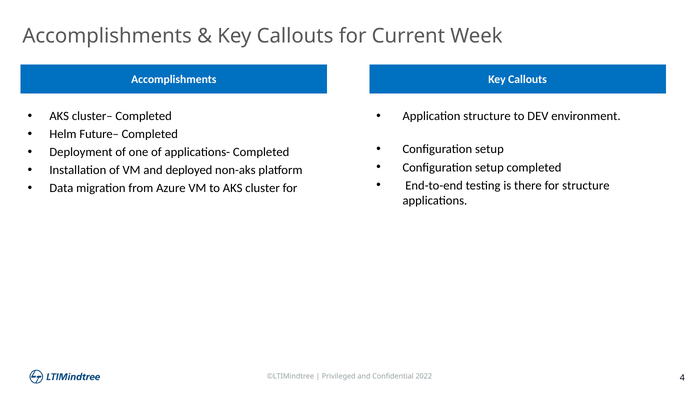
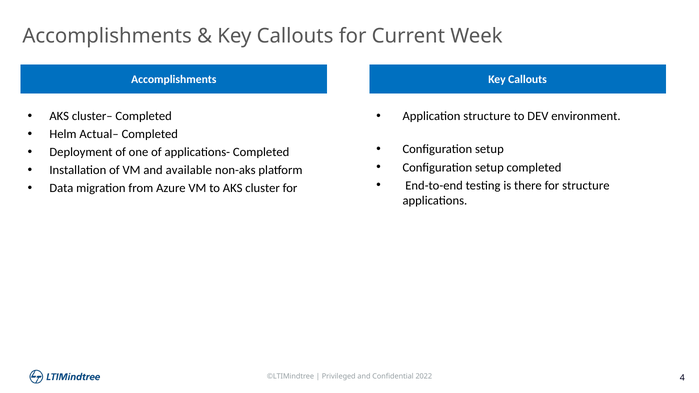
Future–: Future– -> Actual– (99, 134)
deployed: deployed -> available (189, 170)
